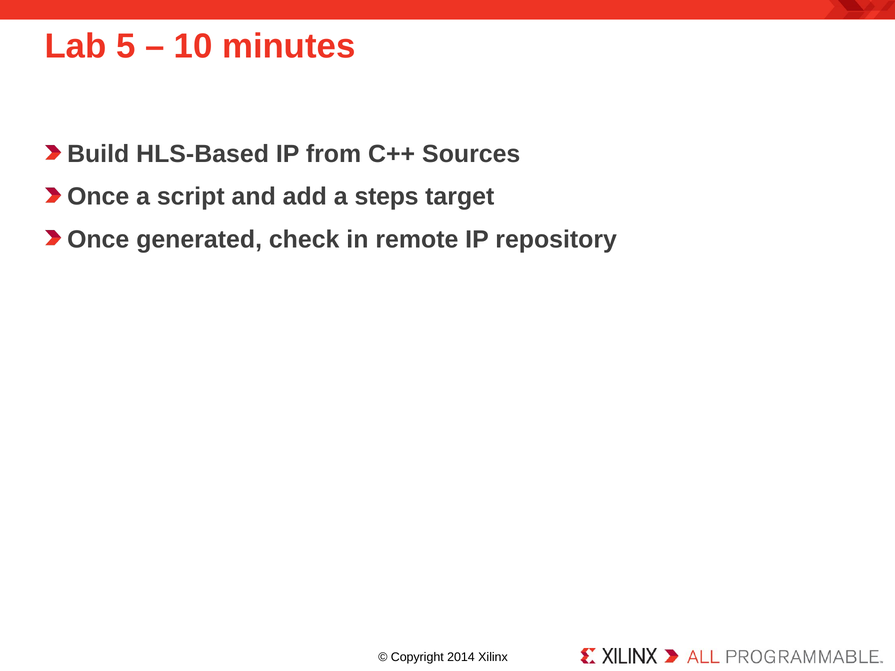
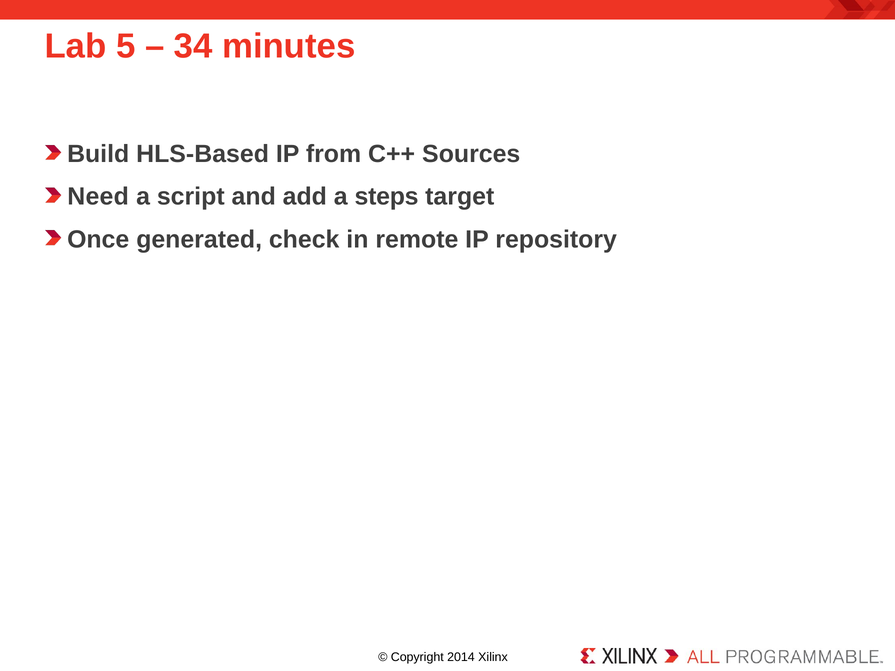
10: 10 -> 34 (193, 46)
Once: Once -> Need (98, 197)
